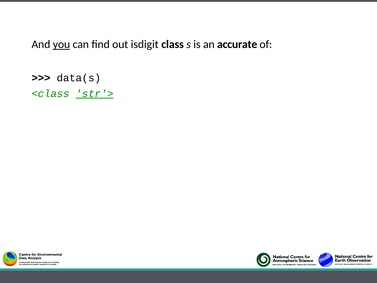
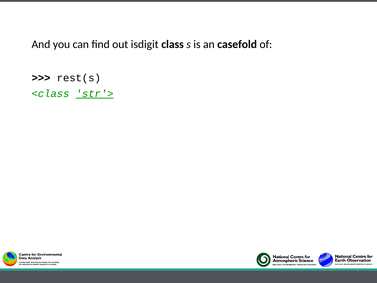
you underline: present -> none (61, 44)
accurate: accurate -> casefold (237, 44)
data(s: data(s -> rest(s (79, 78)
